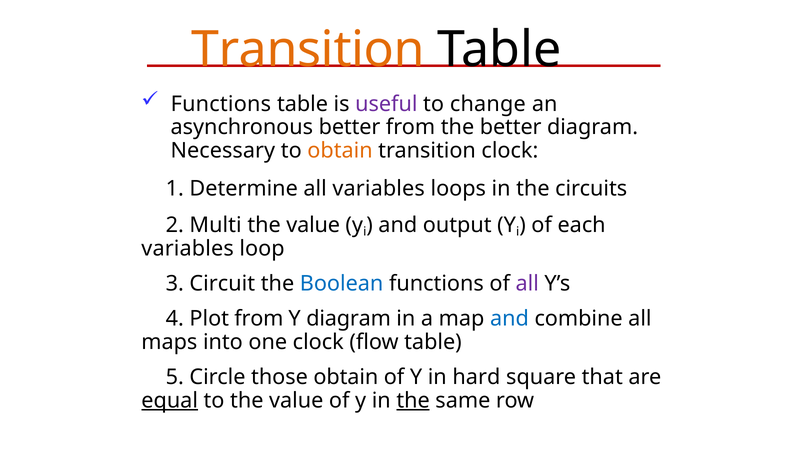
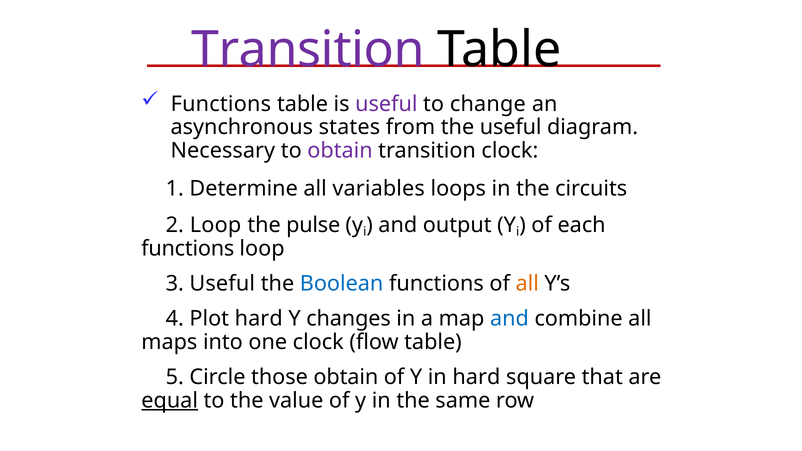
Transition colour: orange -> purple (308, 50)
asynchronous better: better -> states (349, 127)
the better: better -> useful (511, 127)
obtain colour: orange -> purple (340, 151)
2 Multi: Multi -> Loop (216, 225)
value: value -> pulse (313, 225)
variables: variables -> functions (188, 249)
3 Circuit: Circuit -> Useful (222, 284)
all colour: purple -> orange (527, 284)
Plot from: from -> hard (259, 319)
Y diagram: diagram -> changes (349, 319)
the underline: present -> none (413, 401)
